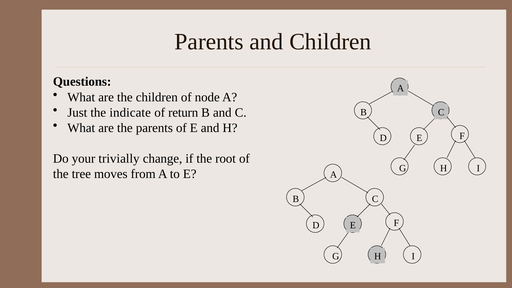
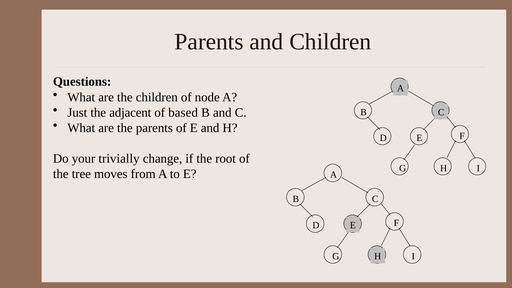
indicate: indicate -> adjacent (130, 112)
return: return -> based (183, 112)
